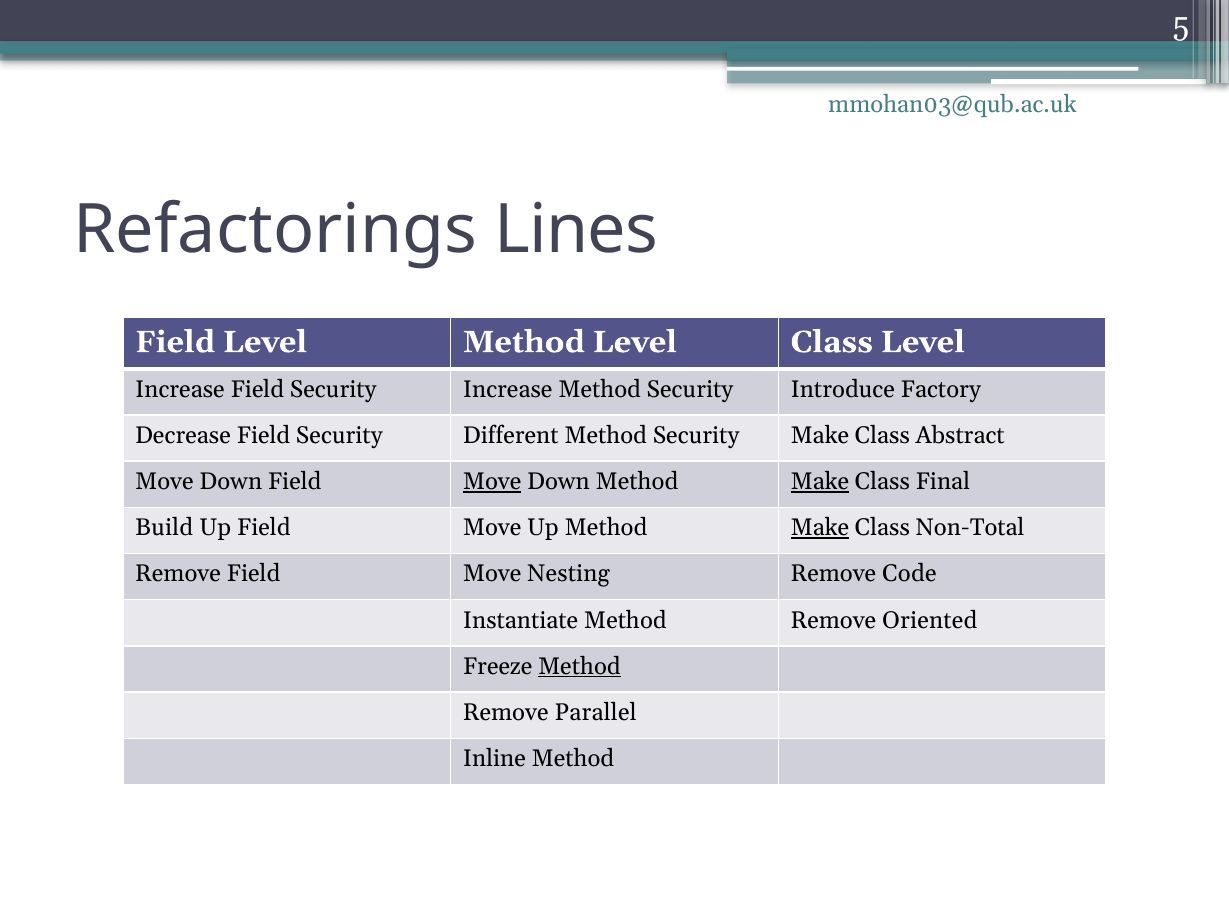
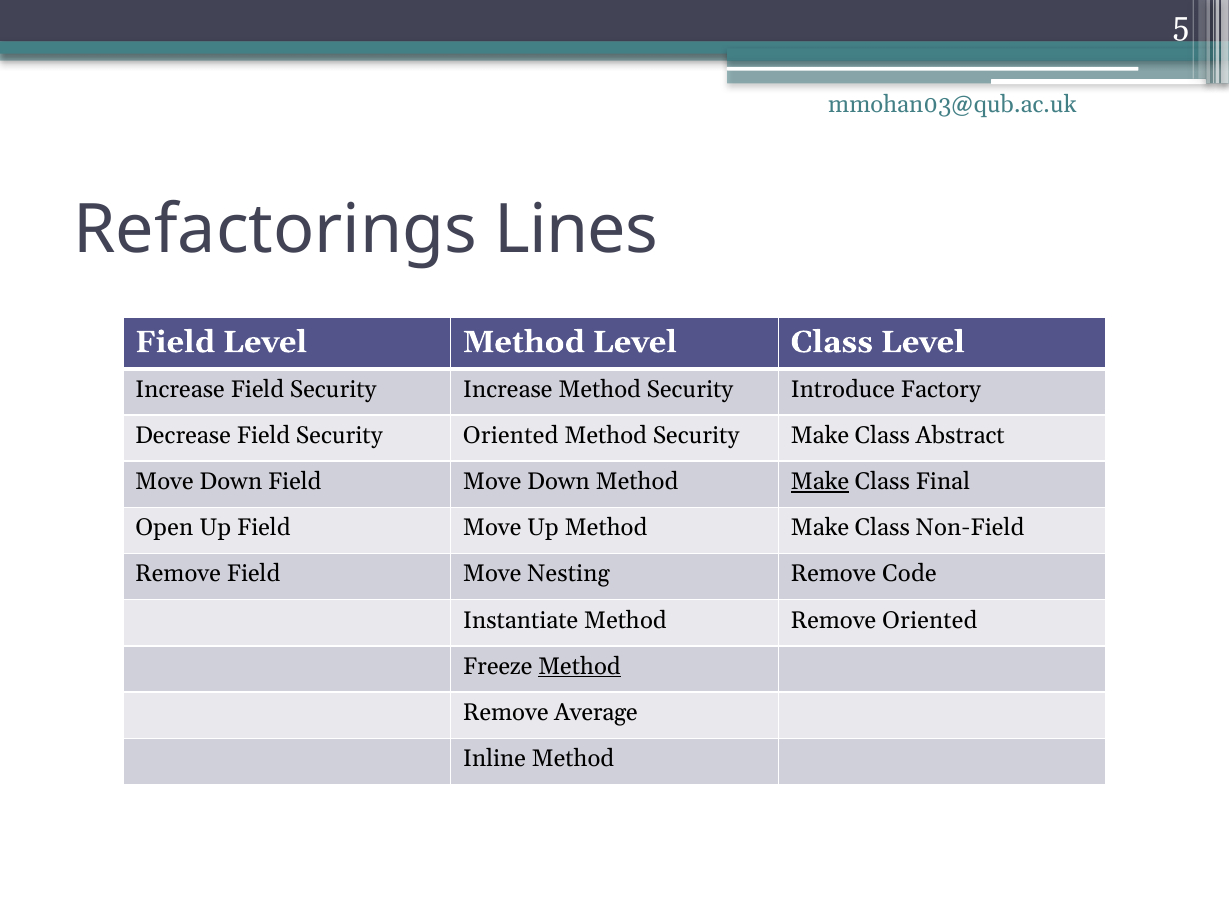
Security Different: Different -> Oriented (511, 435)
Move underline: present -> none (492, 482)
Build: Build -> Open (164, 528)
Make underline: present -> none (820, 528)
Non-Total: Non-Total -> Non-Field (970, 528)
Parallel: Parallel -> Average (596, 712)
